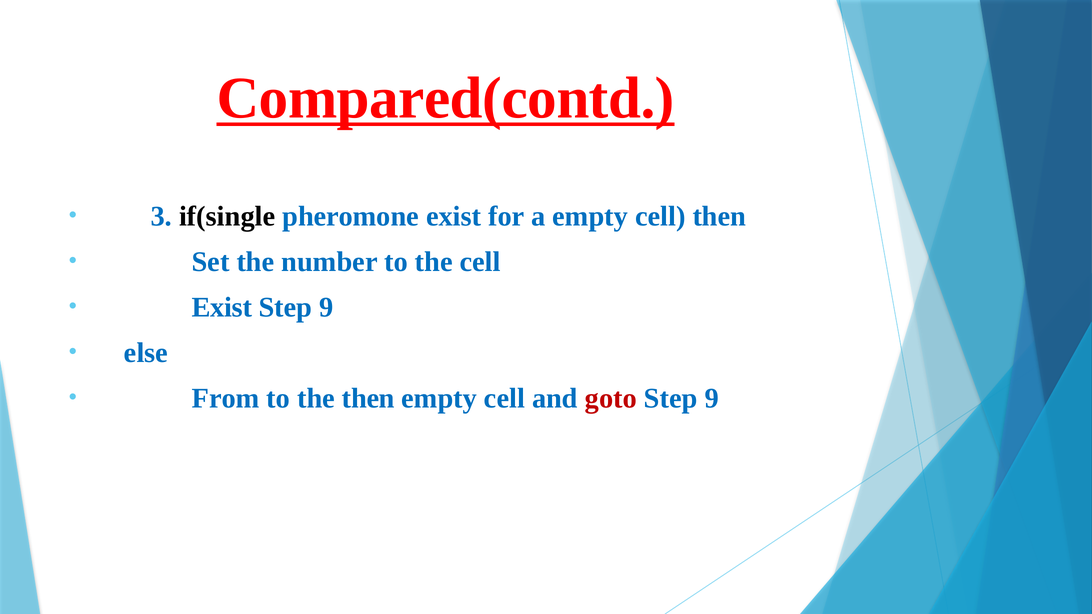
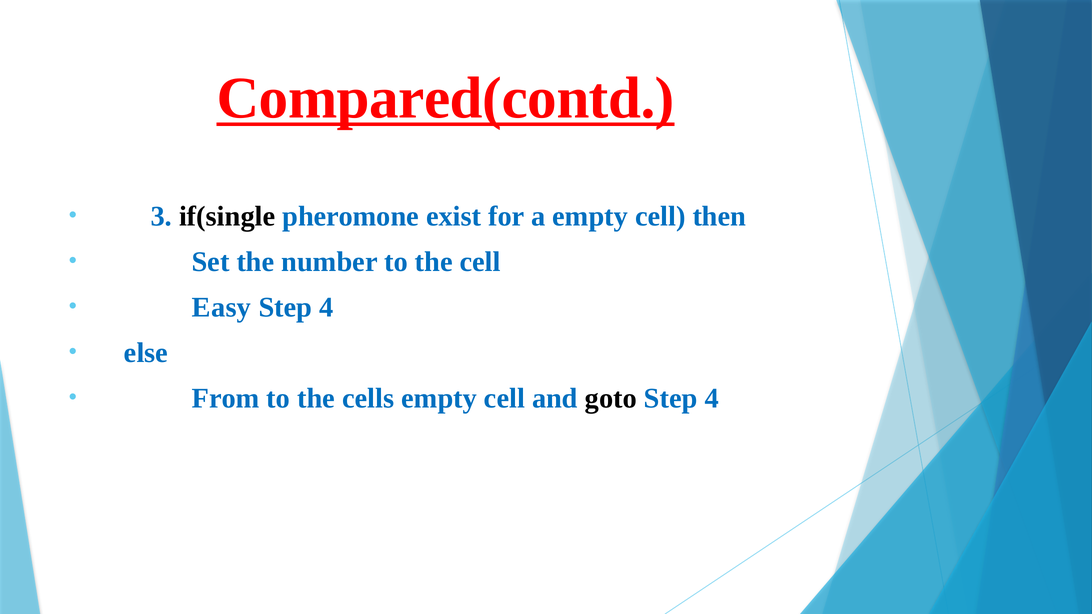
Exist: Exist -> Easy (222, 308)
9: 9 -> 4 (326, 308)
the then: then -> cells (368, 399)
goto colour: red -> black (611, 399)
9: 9 -> 4 (712, 399)
